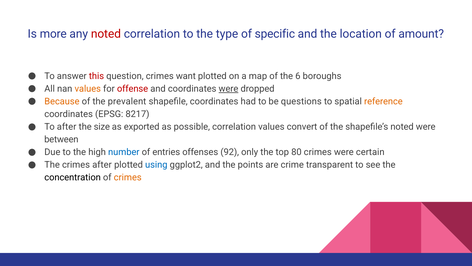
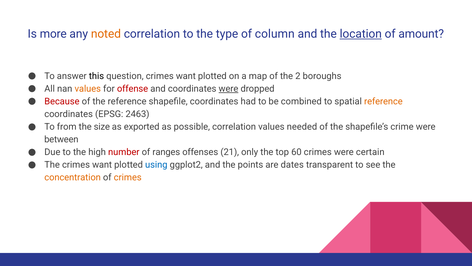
noted colour: red -> orange (106, 34)
specific: specific -> column (275, 34)
location underline: none -> present (361, 34)
this colour: red -> black (96, 76)
6: 6 -> 2 (298, 76)
Because colour: orange -> red (62, 101)
the prevalent: prevalent -> reference (127, 101)
questions: questions -> combined (301, 101)
8217: 8217 -> 2463 (137, 114)
To after: after -> from (67, 127)
convert: convert -> needed (302, 127)
shapefile’s noted: noted -> crime (402, 127)
number colour: blue -> red (124, 152)
entries: entries -> ranges (166, 152)
92: 92 -> 21 (230, 152)
80: 80 -> 60 (296, 152)
The crimes after: after -> want (102, 165)
crime: crime -> dates (292, 165)
concentration colour: black -> orange (73, 177)
